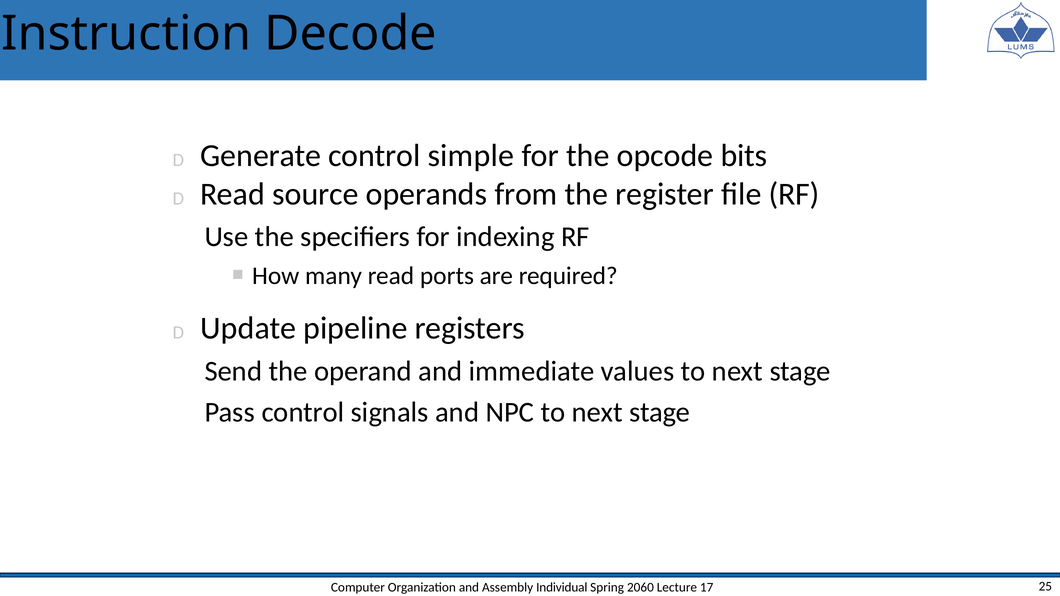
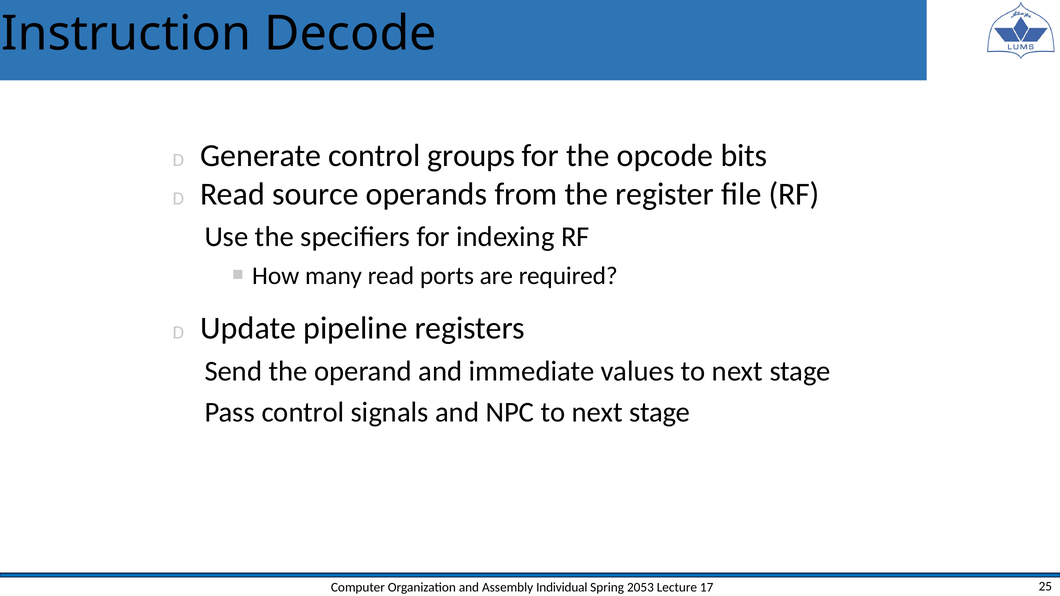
simple: simple -> groups (471, 156)
2060: 2060 -> 2053 (640, 588)
